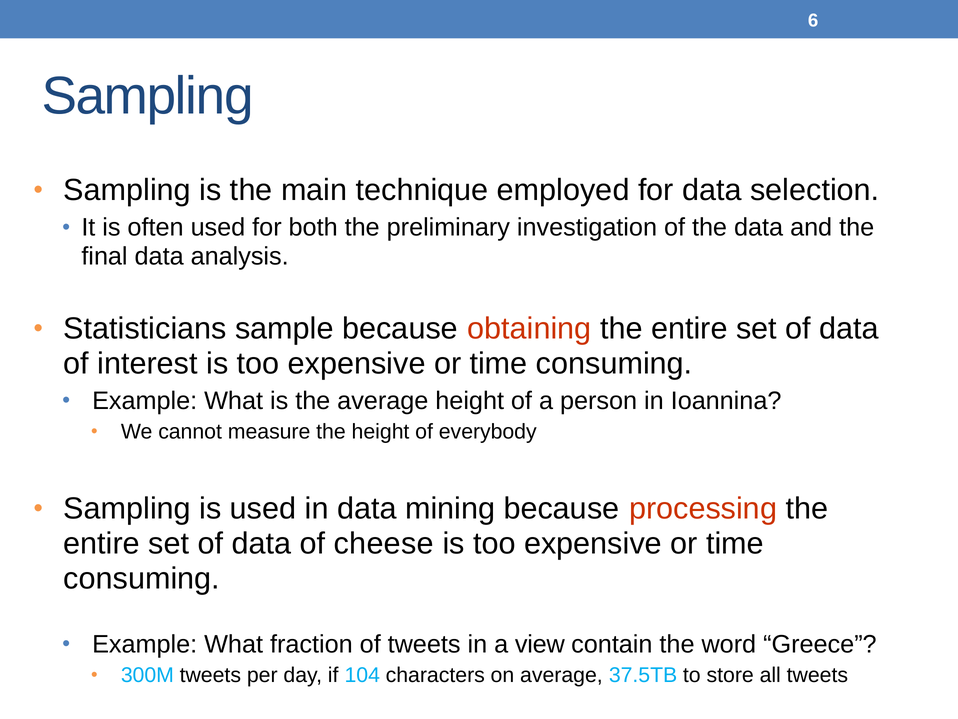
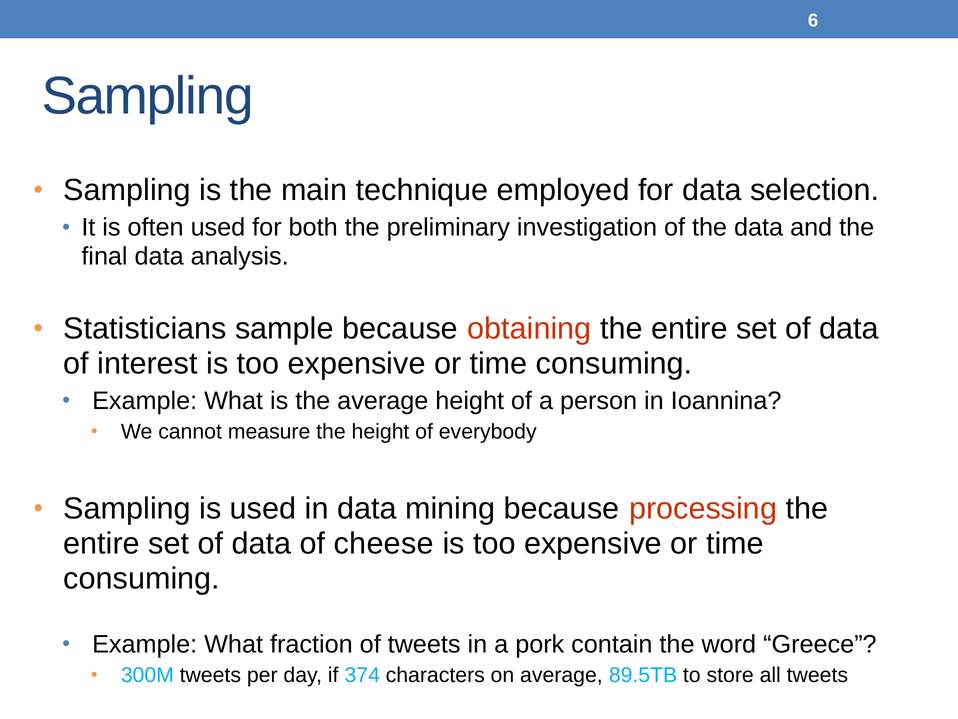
view: view -> pork (540, 644)
104: 104 -> 374 (362, 675)
37.5TB: 37.5TB -> 89.5TB (643, 675)
